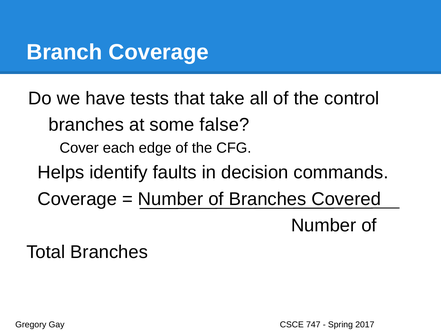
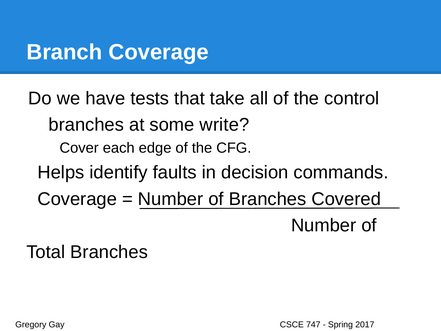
false: false -> write (225, 125)
